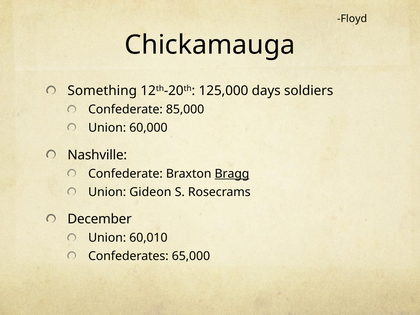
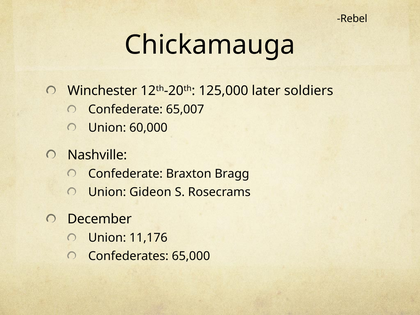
Floyd: Floyd -> Rebel (352, 19)
Something: Something -> Winchester (102, 91)
days: days -> later (266, 91)
85,000: 85,000 -> 65,007 (185, 110)
Bragg underline: present -> none (232, 174)
60,010: 60,010 -> 11,176 (148, 238)
